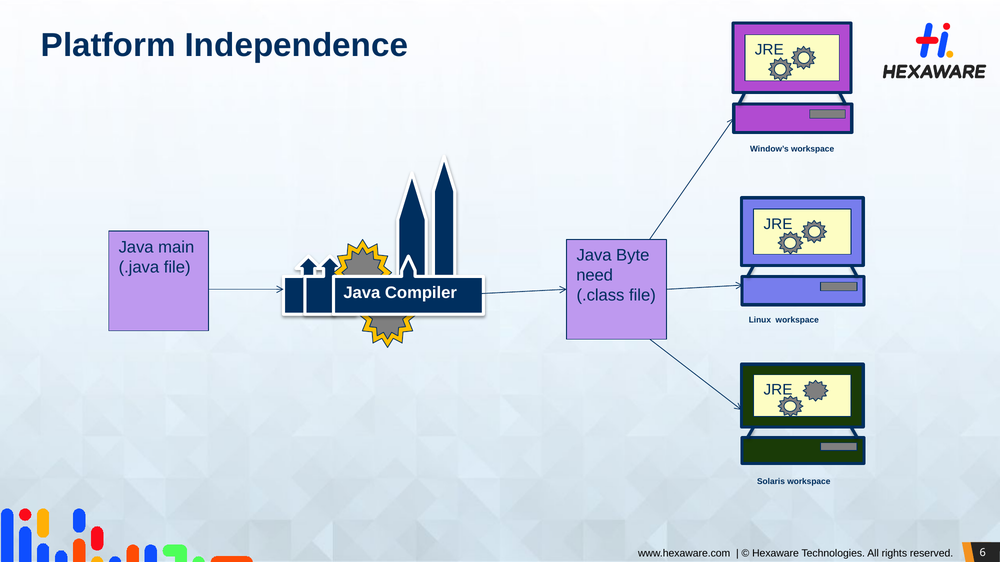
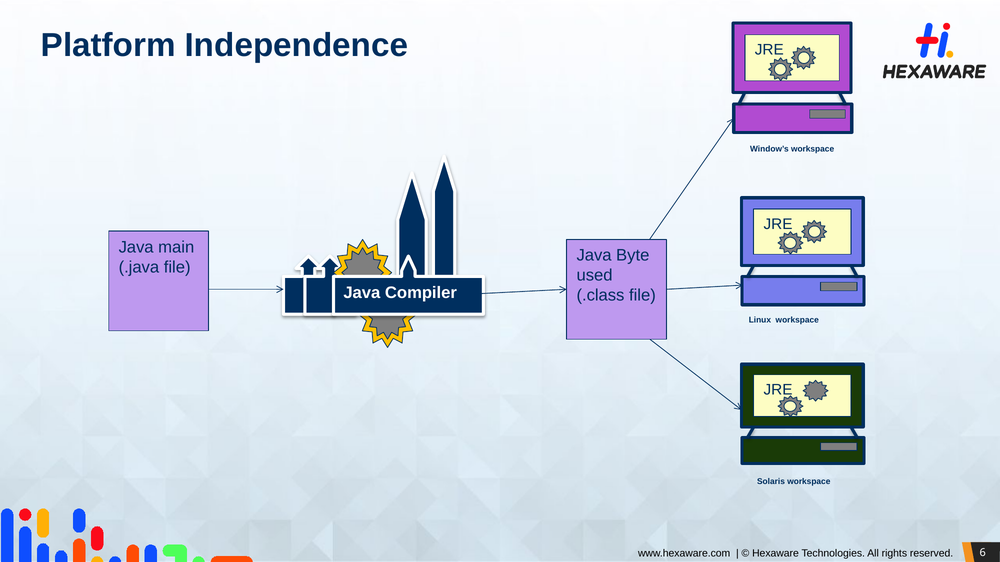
need: need -> used (595, 276)
